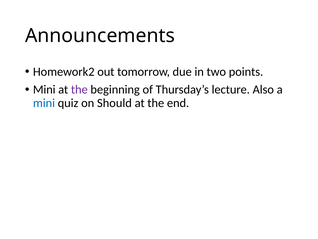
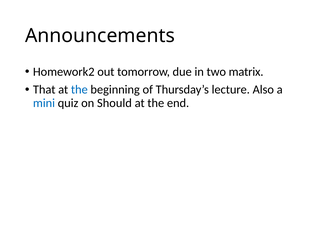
points: points -> matrix (246, 72)
Mini: Mini -> That (44, 89)
the colour: purple -> blue (79, 89)
